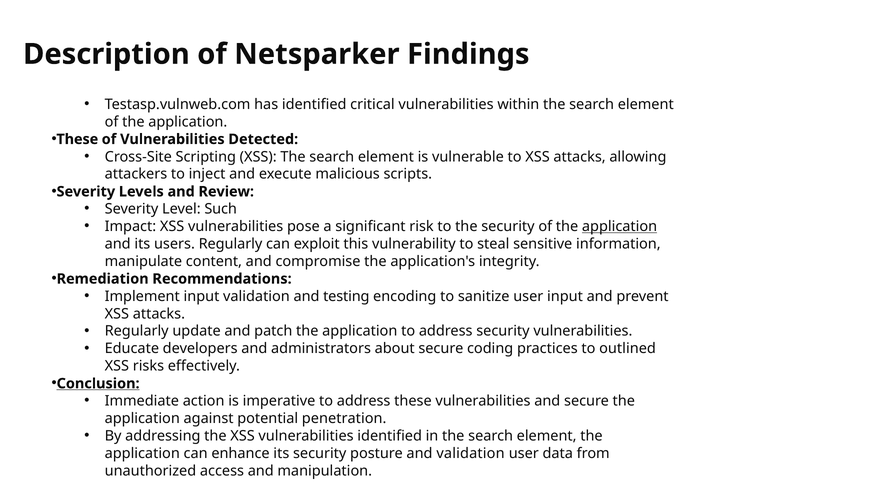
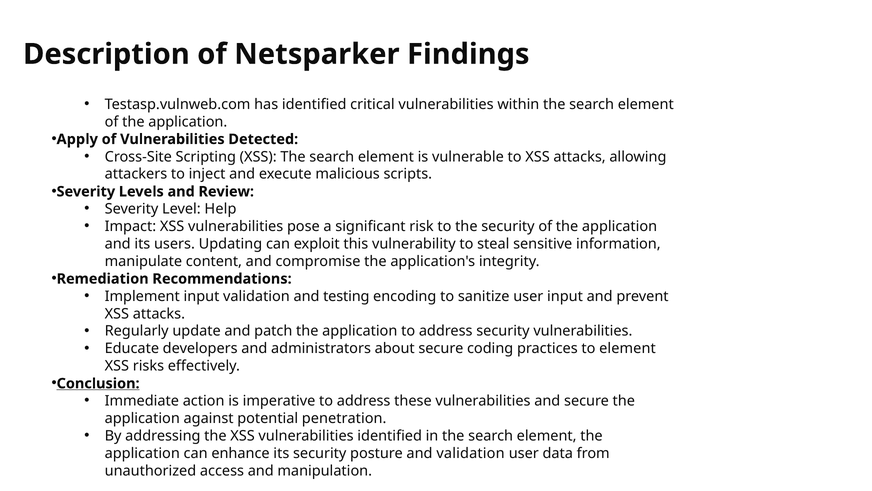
These: These -> Apply (77, 139)
Such: Such -> Help (221, 209)
application underline: present -> none (620, 226)
users Regularly: Regularly -> Updating (230, 244)
to outlined: outlined -> element (628, 348)
